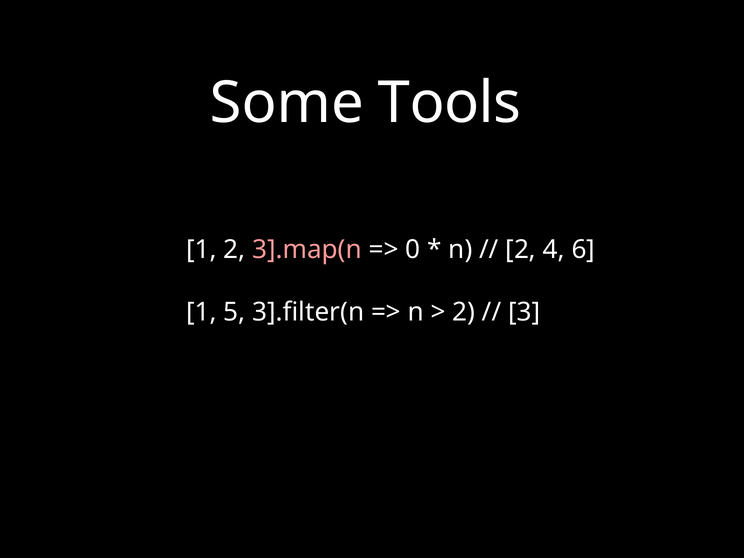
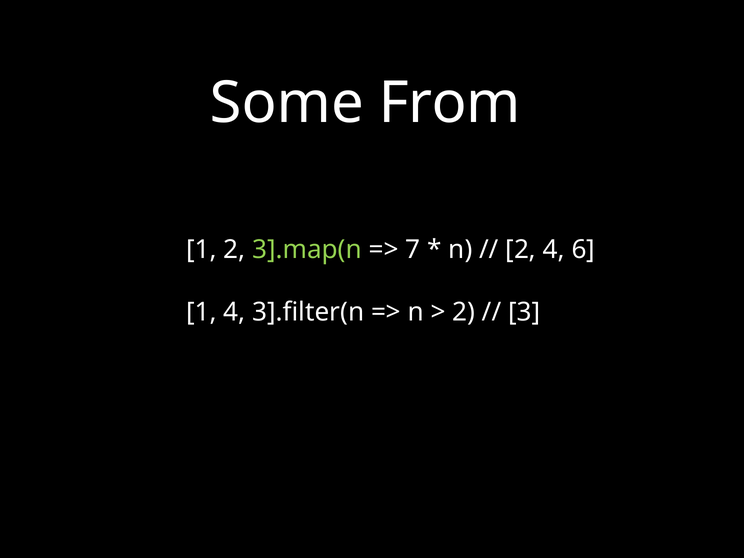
Tools: Tools -> From (450, 103)
3].map(n colour: pink -> light green (307, 249)
0: 0 -> 7 (413, 249)
1 5: 5 -> 4 (234, 312)
